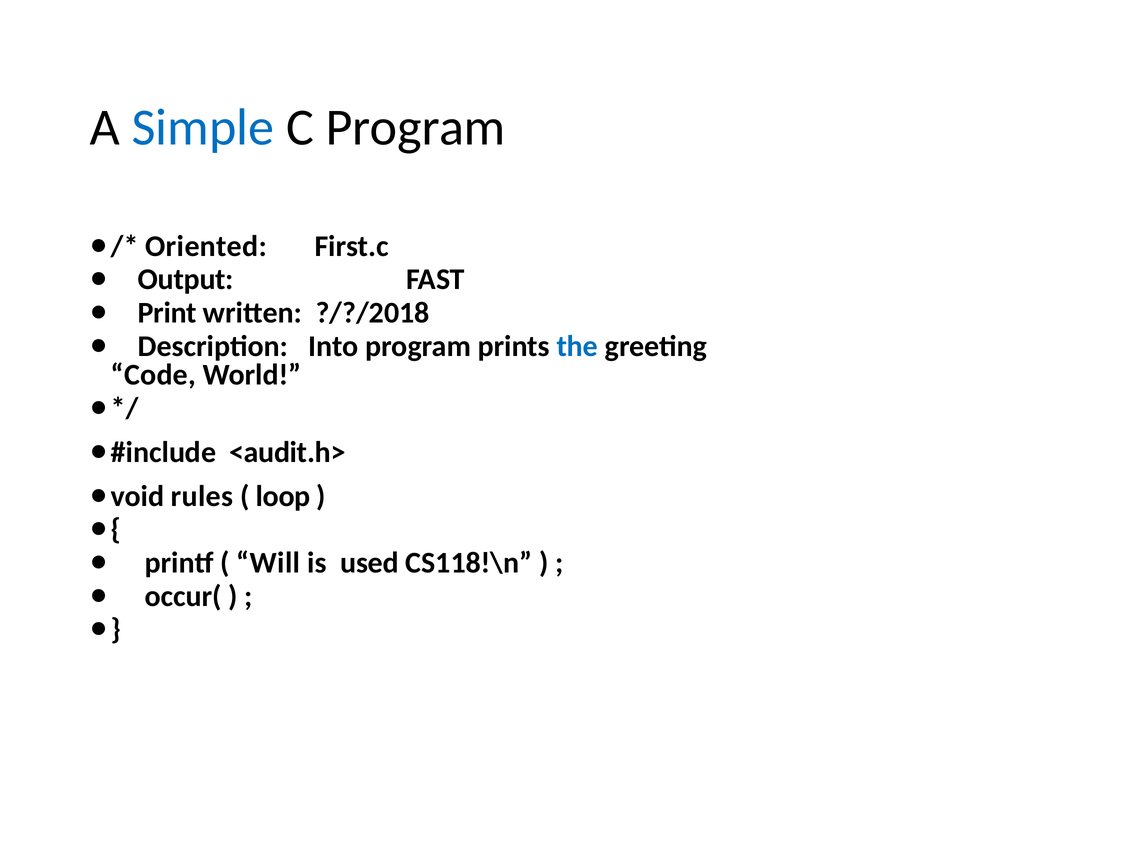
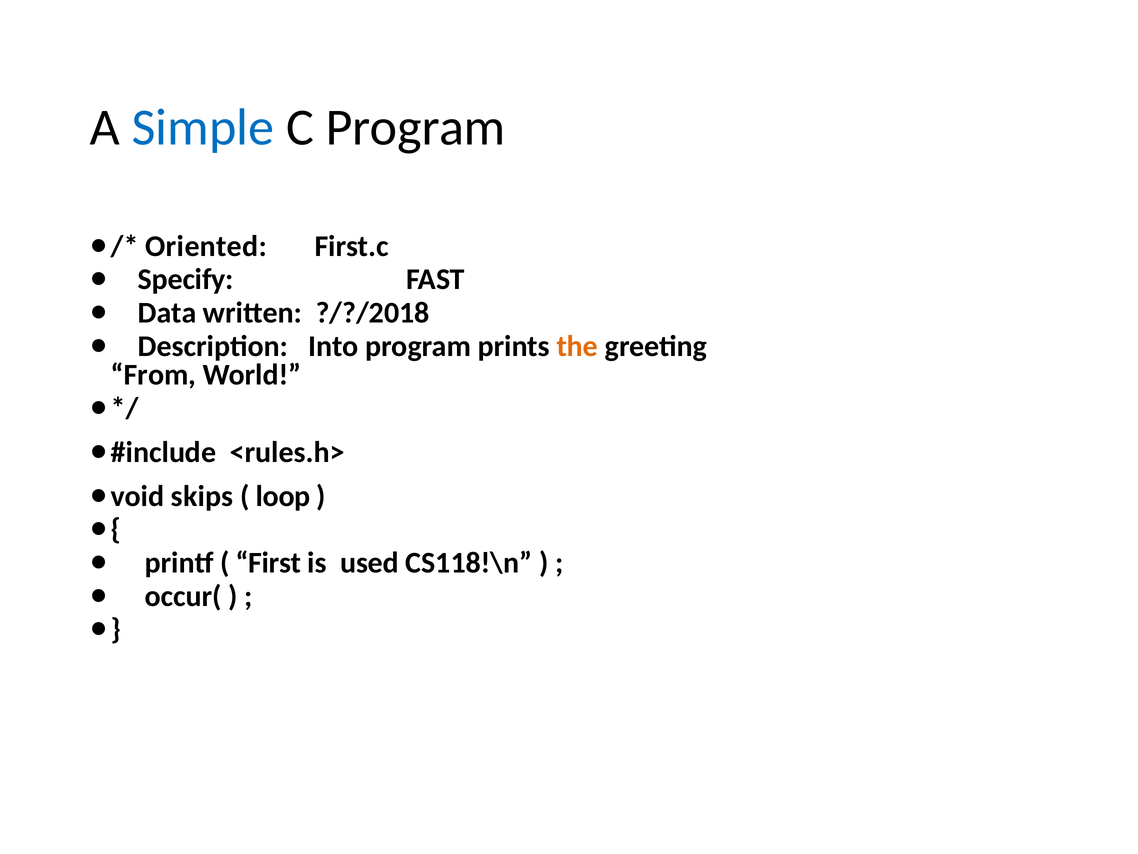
Output: Output -> Specify (186, 279)
Print: Print -> Data (167, 313)
the colour: blue -> orange (577, 346)
Code: Code -> From (153, 375)
<audit.h>: <audit.h> -> <rules.h> (287, 452)
rules: rules -> skips (202, 496)
Will: Will -> First (269, 562)
